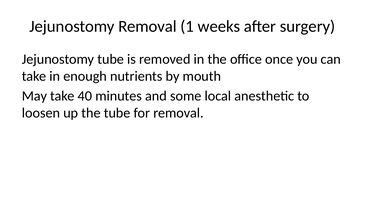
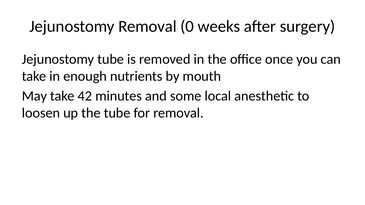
1: 1 -> 0 (187, 26)
40: 40 -> 42 (85, 96)
